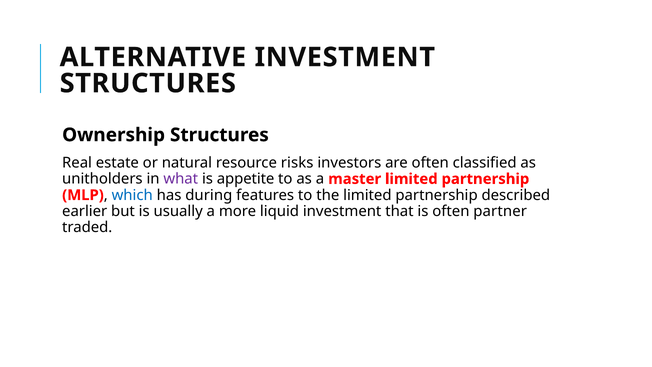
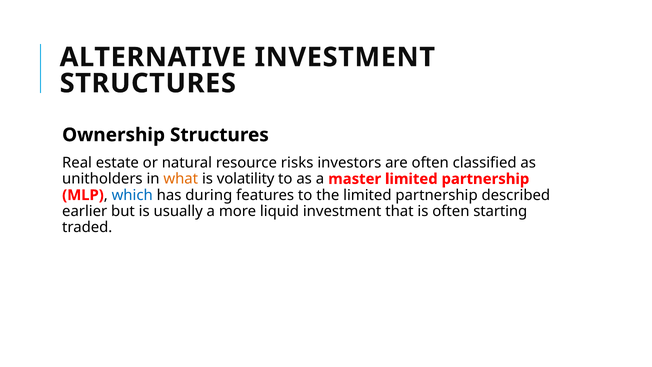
what colour: purple -> orange (181, 179)
appetite: appetite -> volatility (246, 179)
partner: partner -> starting (500, 211)
